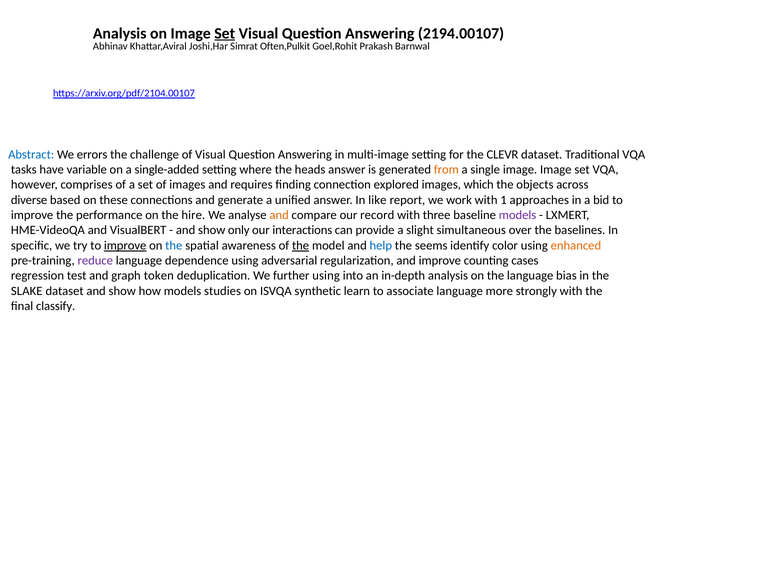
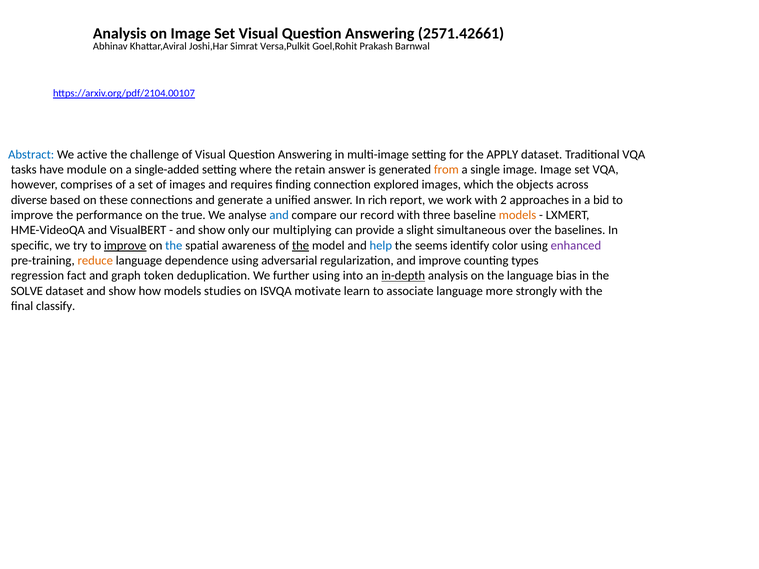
Set underline: present -> none (225, 33)
2194.00107: 2194.00107 -> 2571.42661 (461, 33)
Often,Pulkit: Often,Pulkit -> Versa,Pulkit (285, 46)
errors: errors -> active (92, 154)
CLEVR: CLEVR -> APPLY (502, 154)
variable: variable -> module (87, 170)
heads: heads -> retain (310, 170)
like: like -> rich (378, 200)
1: 1 -> 2 (504, 200)
hire: hire -> true (193, 215)
and colour: orange -> blue (279, 215)
models colour: purple -> orange (518, 215)
interactions: interactions -> multiplying (302, 230)
enhanced colour: orange -> purple (576, 246)
reduce colour: purple -> orange (95, 261)
cases: cases -> types (525, 261)
test: test -> fact (77, 276)
in-depth underline: none -> present (403, 276)
SLAKE: SLAKE -> SOLVE (27, 291)
synthetic: synthetic -> motivate (318, 291)
